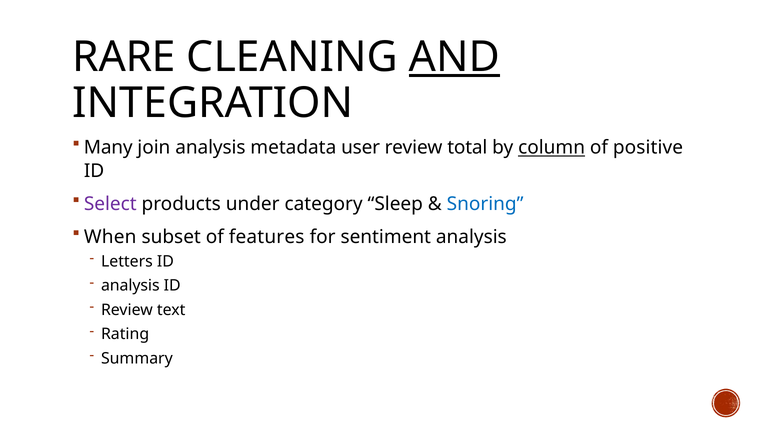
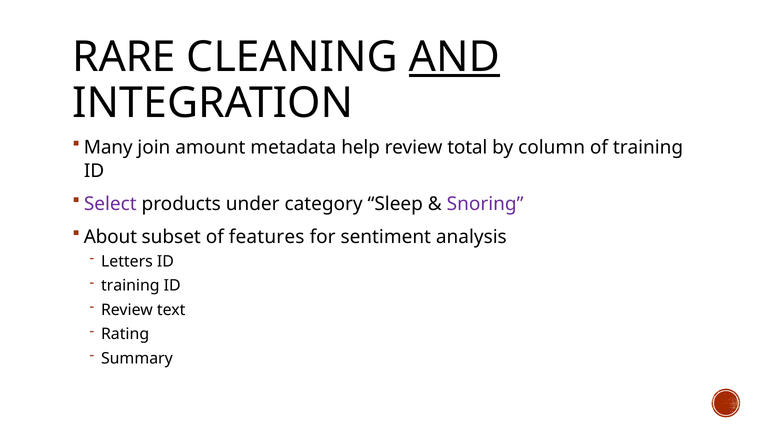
join analysis: analysis -> amount (210, 148)
user: user -> help (361, 148)
column underline: present -> none (552, 148)
of positive: positive -> training (648, 148)
Snoring colour: blue -> purple (485, 204)
When: When -> About (110, 237)
analysis: analysis -> training (130, 286)
